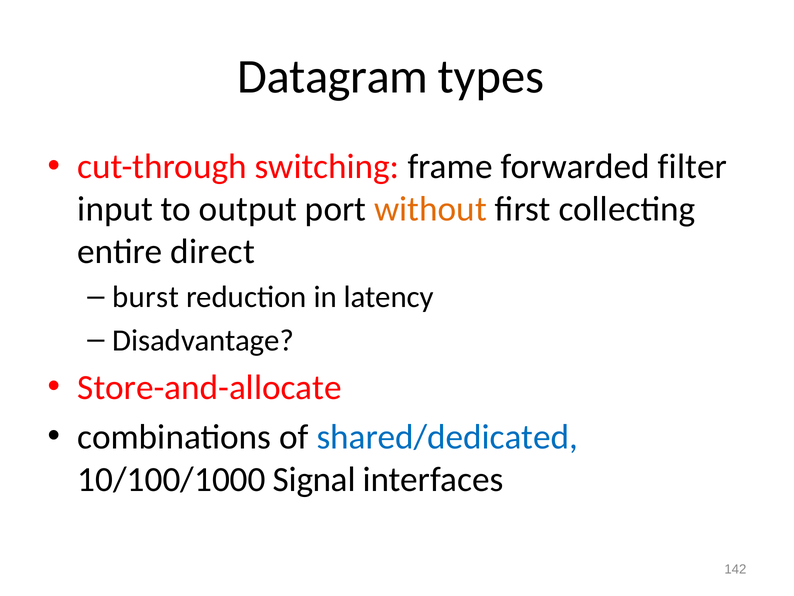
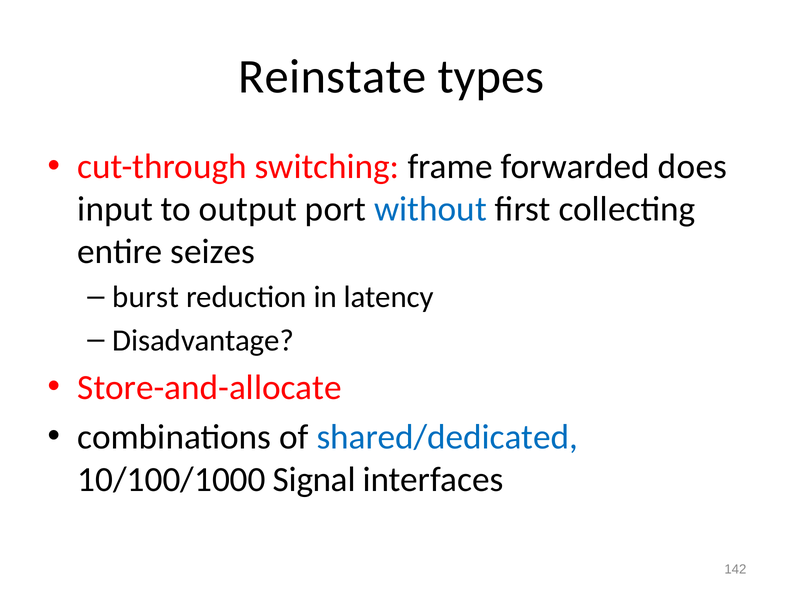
Datagram: Datagram -> Reinstate (332, 77)
filter: filter -> does (693, 167)
without colour: orange -> blue (430, 209)
direct: direct -> seizes (213, 251)
